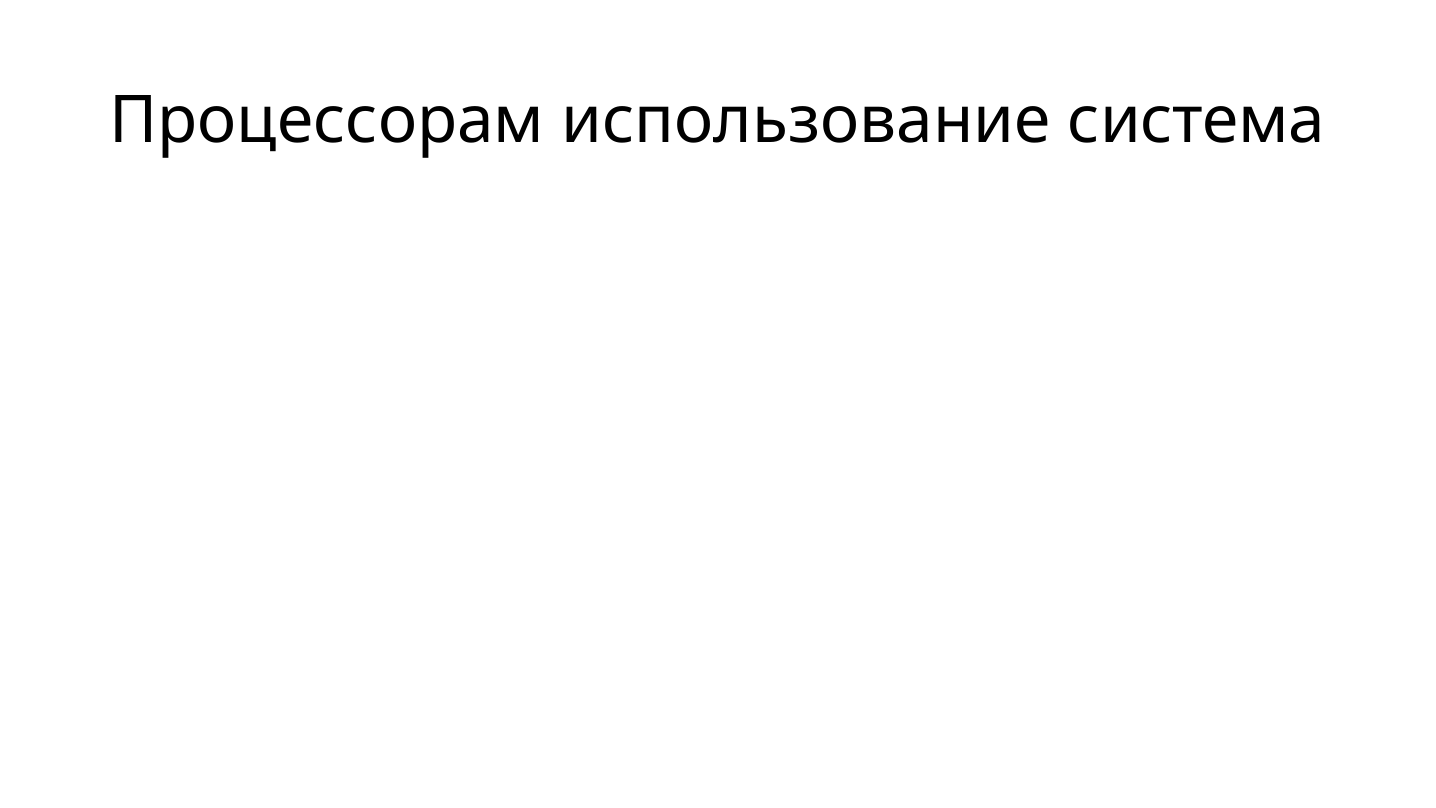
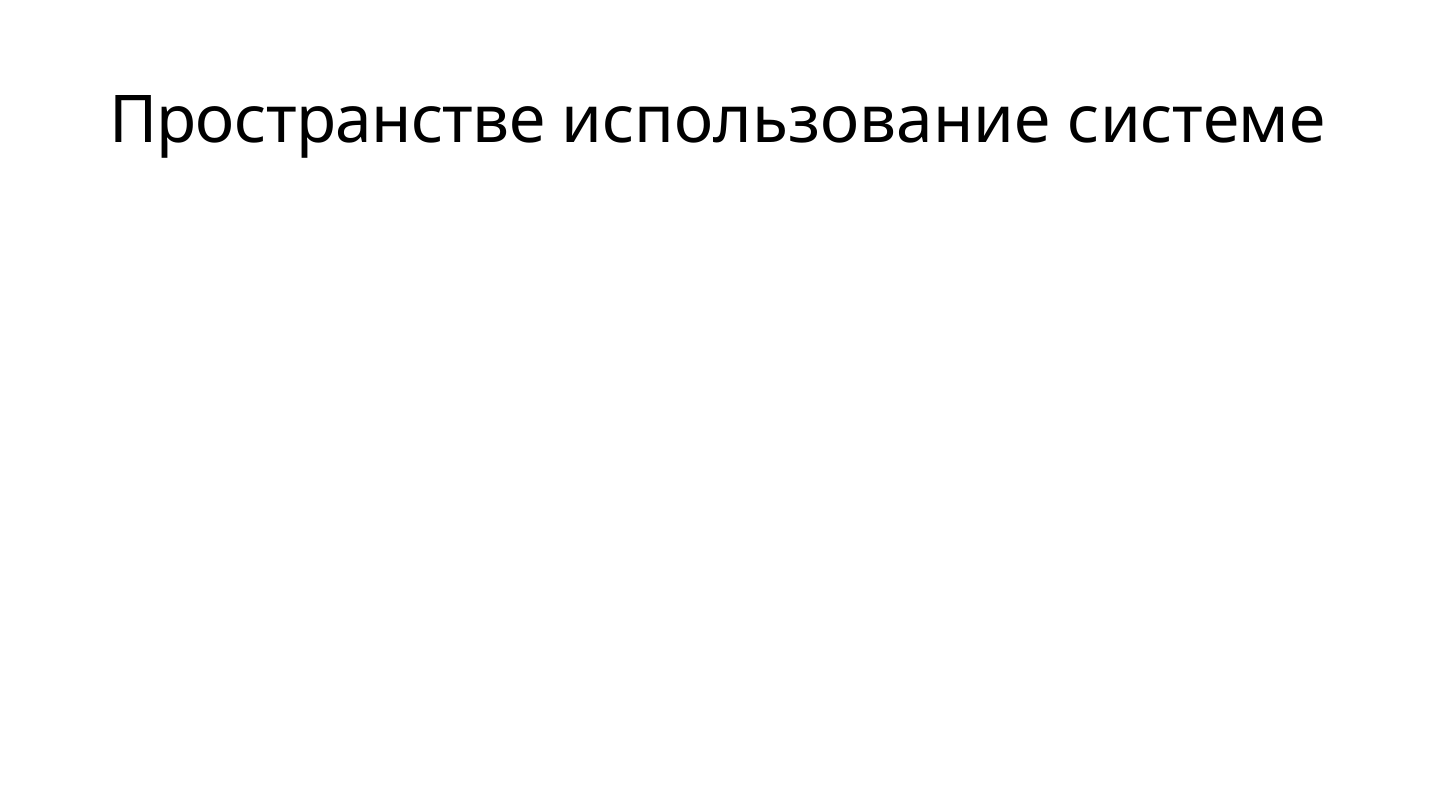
Процессорам: Процессорам -> Пространстве (327, 121)
система: система -> системе (1197, 121)
